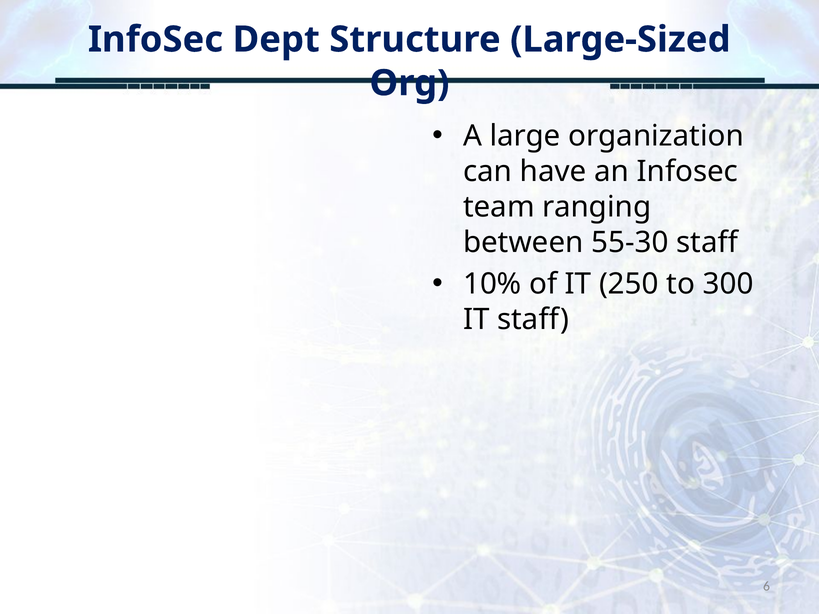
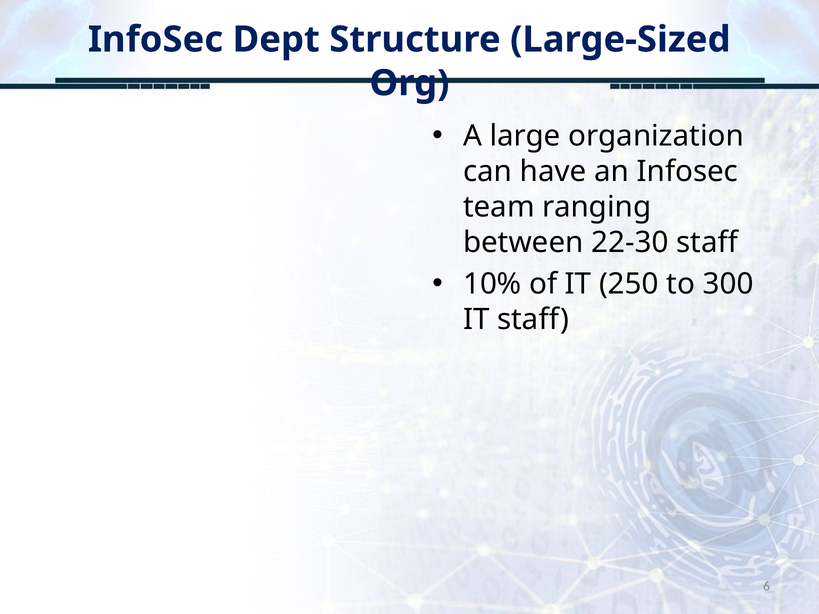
55-30: 55-30 -> 22-30 (630, 243)
